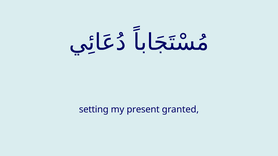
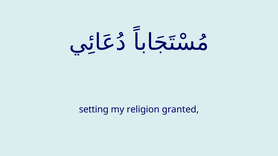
present: present -> religion (143, 110)
